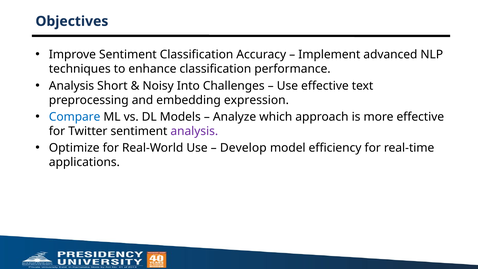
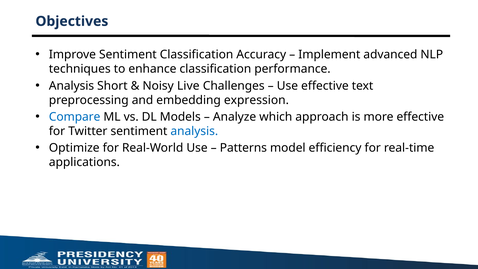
Into: Into -> Live (188, 86)
analysis colour: purple -> blue (194, 131)
Develop: Develop -> Patterns (243, 148)
